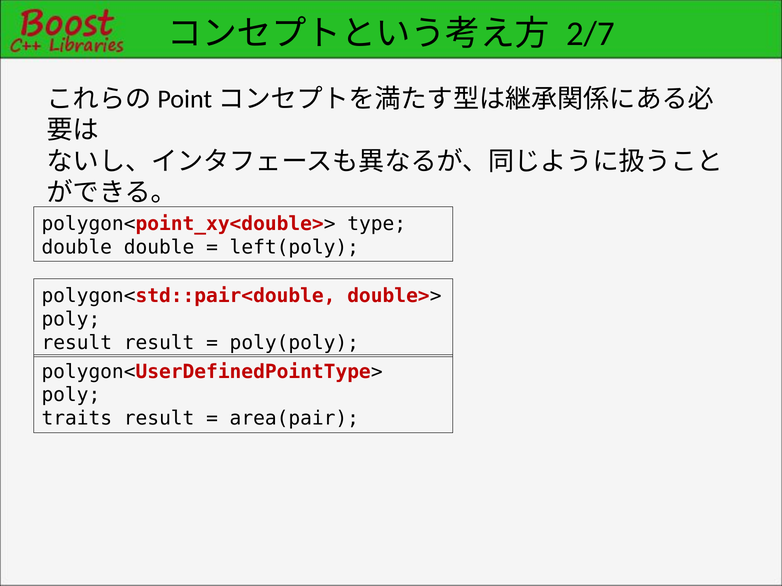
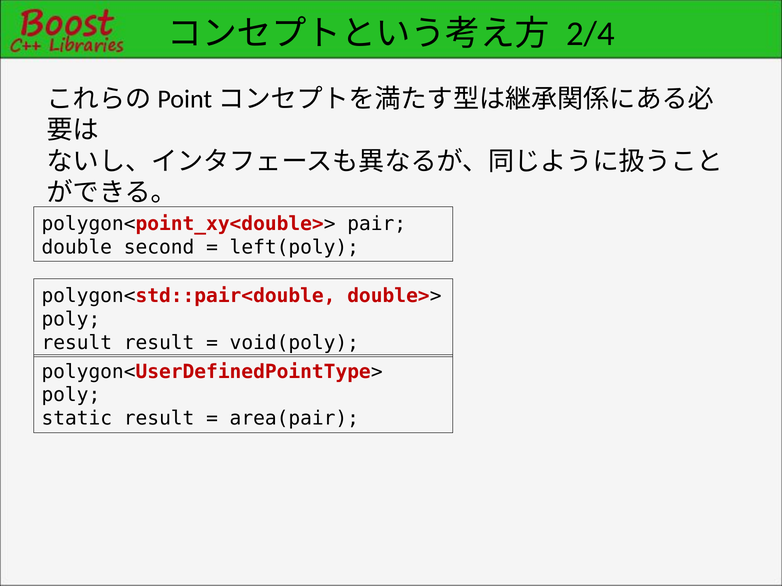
2/7: 2/7 -> 2/4 (590, 34)
type: type -> pair (377, 224)
double double: double -> second (159, 247)
poly(poly: poly(poly -> void(poly (294, 343)
traits: traits -> static (77, 419)
